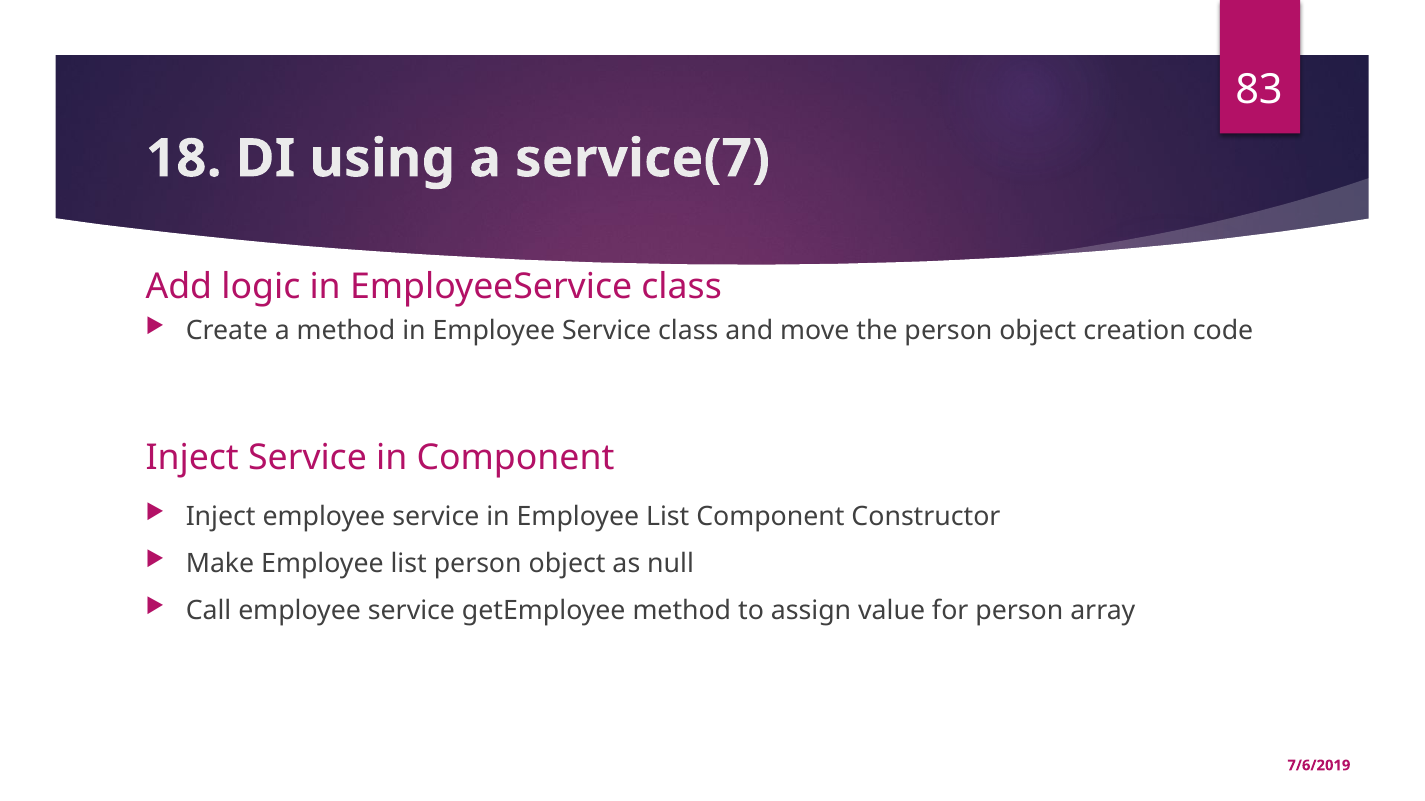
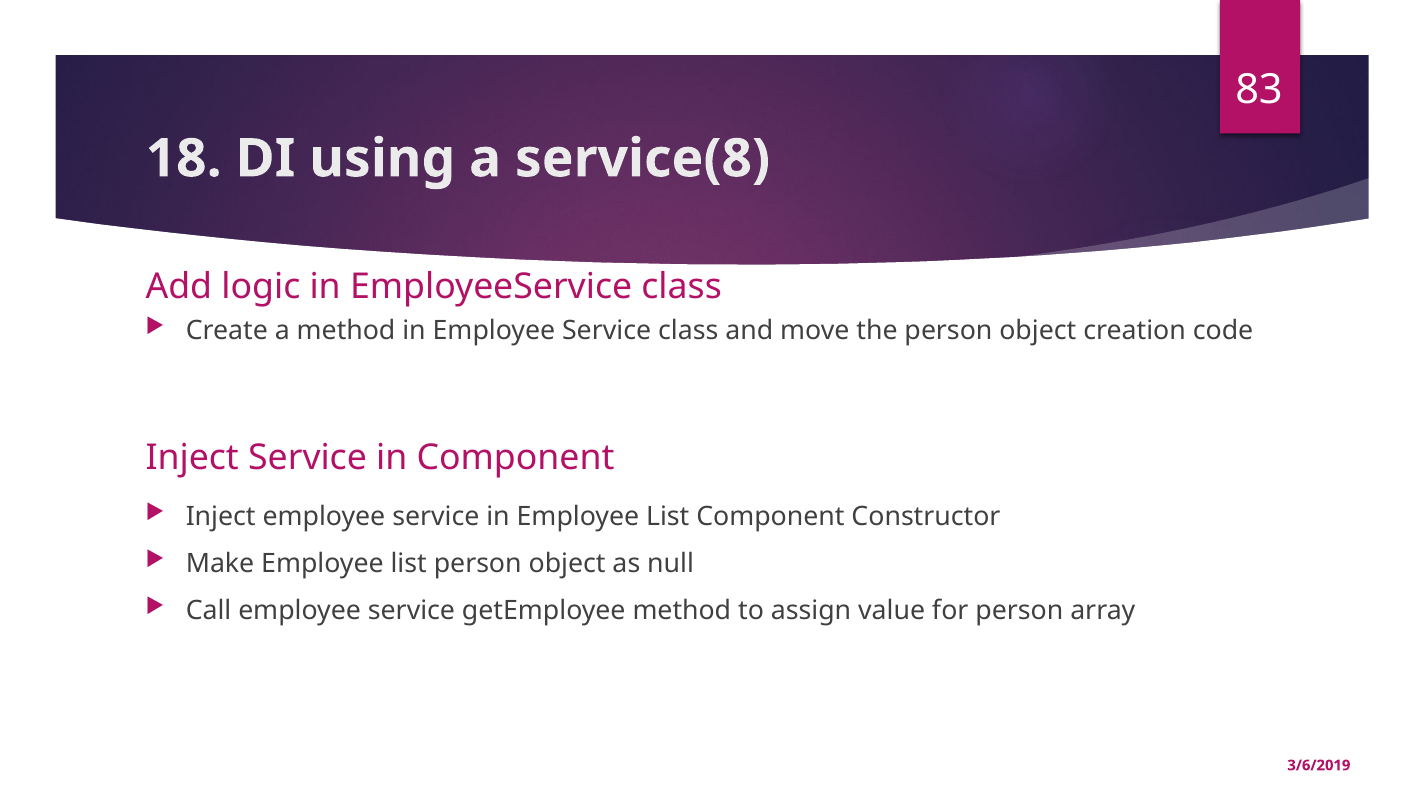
service(7: service(7 -> service(8 (643, 159)
7/6/2019: 7/6/2019 -> 3/6/2019 (1319, 766)
